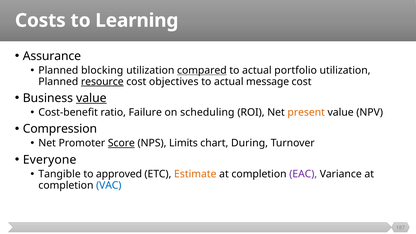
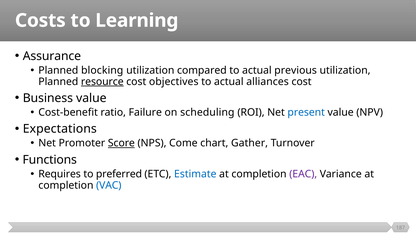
compared underline: present -> none (202, 70)
portfolio: portfolio -> previous (296, 70)
message: message -> alliances (268, 82)
value underline: present -> none (91, 98)
present colour: orange -> blue (306, 112)
Compression: Compression -> Expectations (60, 129)
Limits: Limits -> Come (183, 143)
During: During -> Gather (250, 143)
Everyone: Everyone -> Functions (50, 160)
Tangible: Tangible -> Requires (60, 174)
approved: approved -> preferred (119, 174)
Estimate colour: orange -> blue (195, 174)
